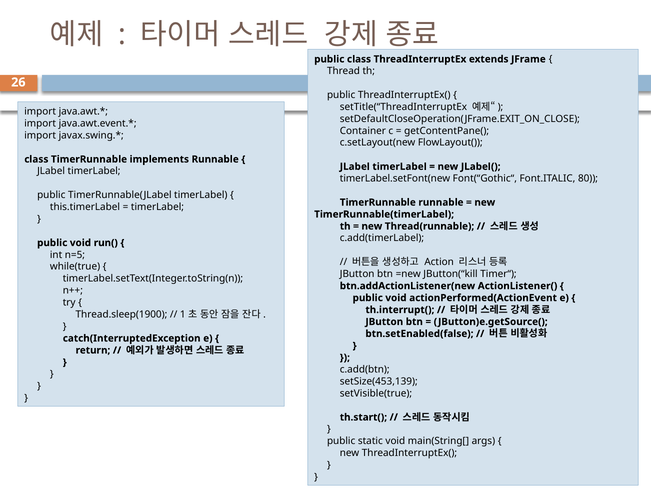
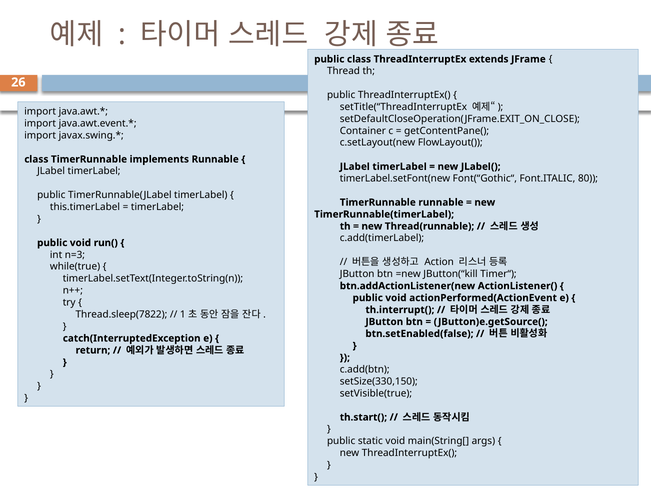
n=5: n=5 -> n=3 (75, 255)
Thread.sleep(1900: Thread.sleep(1900 -> Thread.sleep(7822 (121, 315)
setSize(453,139: setSize(453,139 -> setSize(330,150 (379, 382)
